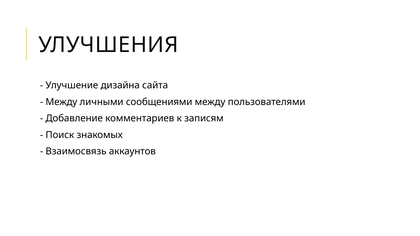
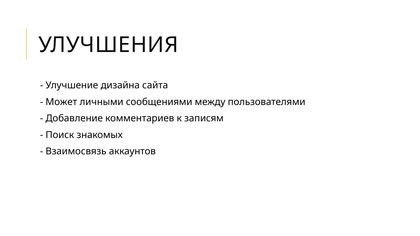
Между: Между -> Может (61, 102)
